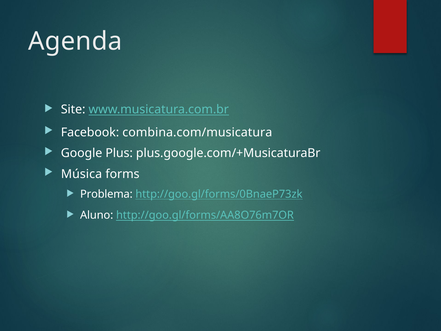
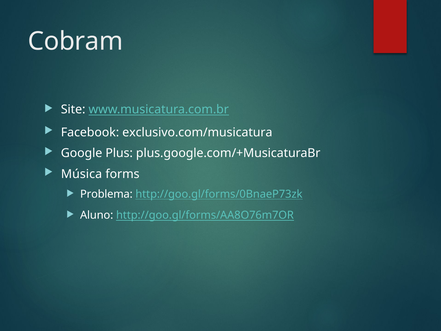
Agenda: Agenda -> Cobram (75, 41)
combina.com/musicatura: combina.com/musicatura -> exclusivo.com/musicatura (197, 132)
